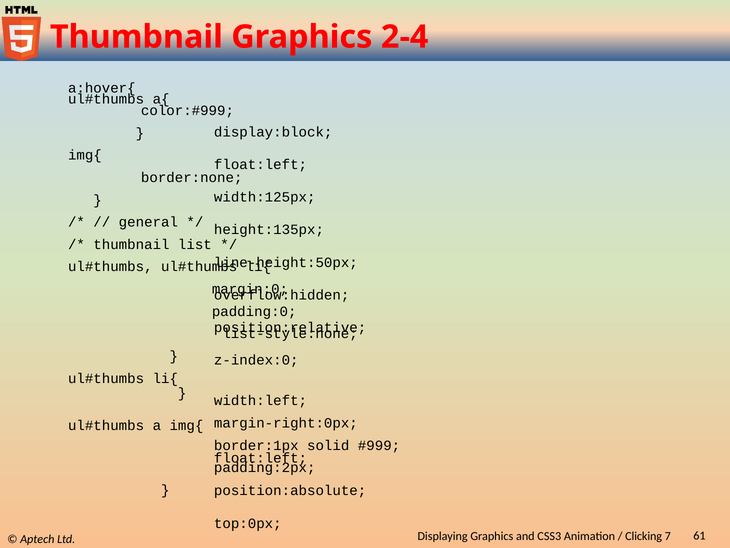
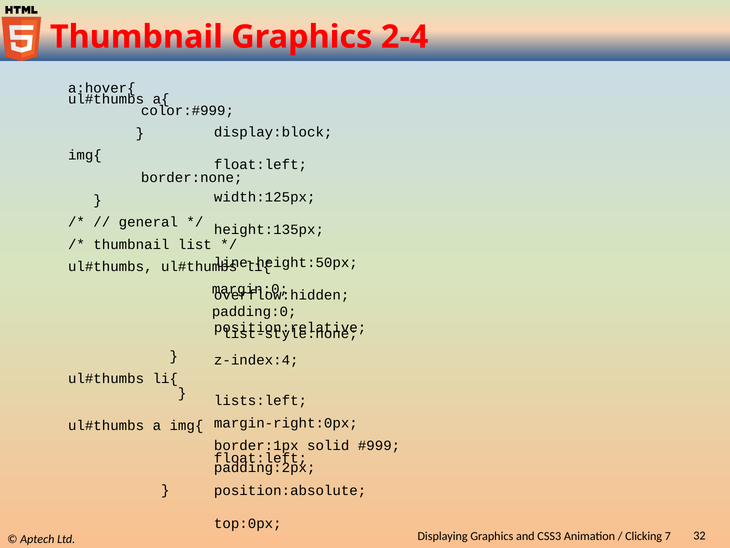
z-index:0: z-index:0 -> z-index:4 (256, 360)
width:left: width:left -> lists:left (261, 400)
61: 61 -> 32 (699, 535)
